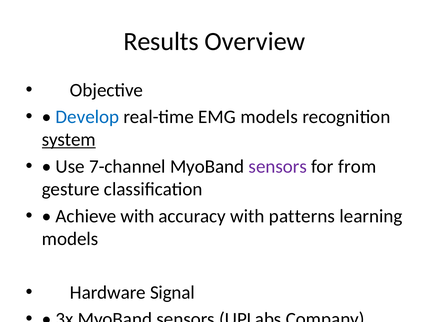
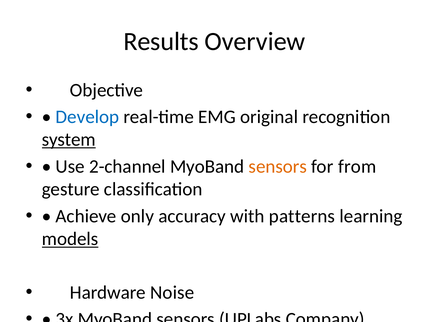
EMG models: models -> original (269, 117)
7-channel: 7-channel -> 2-channel (127, 166)
sensors colour: purple -> orange (278, 166)
Achieve with: with -> only (137, 216)
models underline: none -> present (70, 239)
Signal: Signal -> Noise (172, 292)
